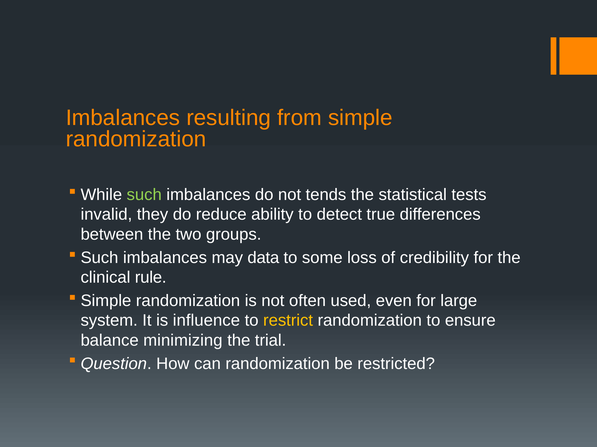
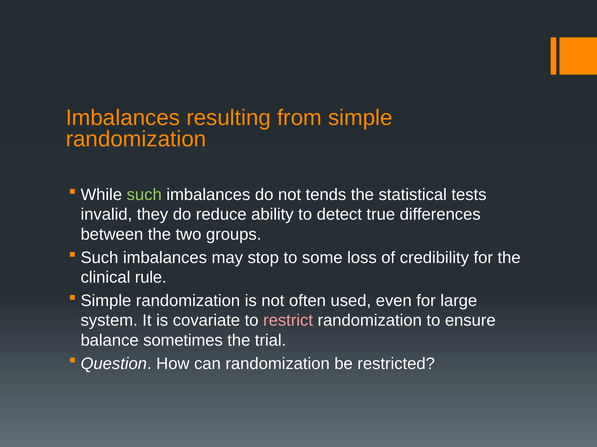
data: data -> stop (263, 258)
influence: influence -> covariate (206, 321)
restrict colour: yellow -> pink (288, 321)
minimizing: minimizing -> sometimes (183, 341)
